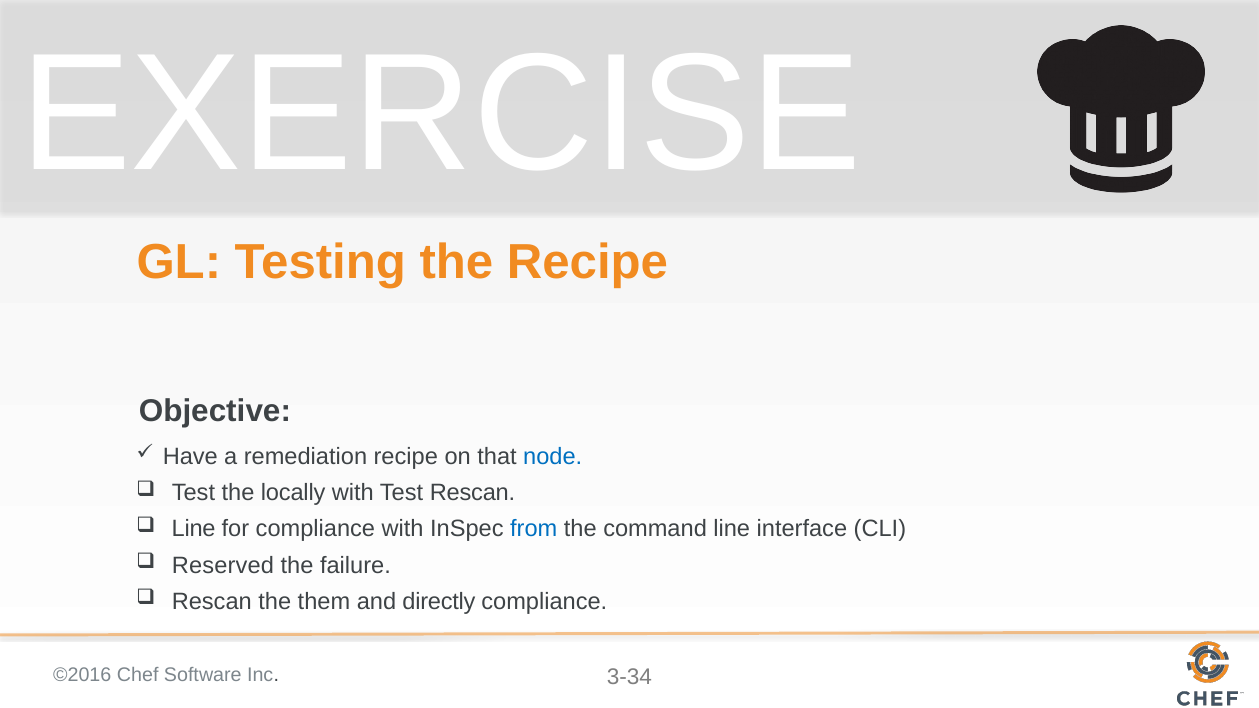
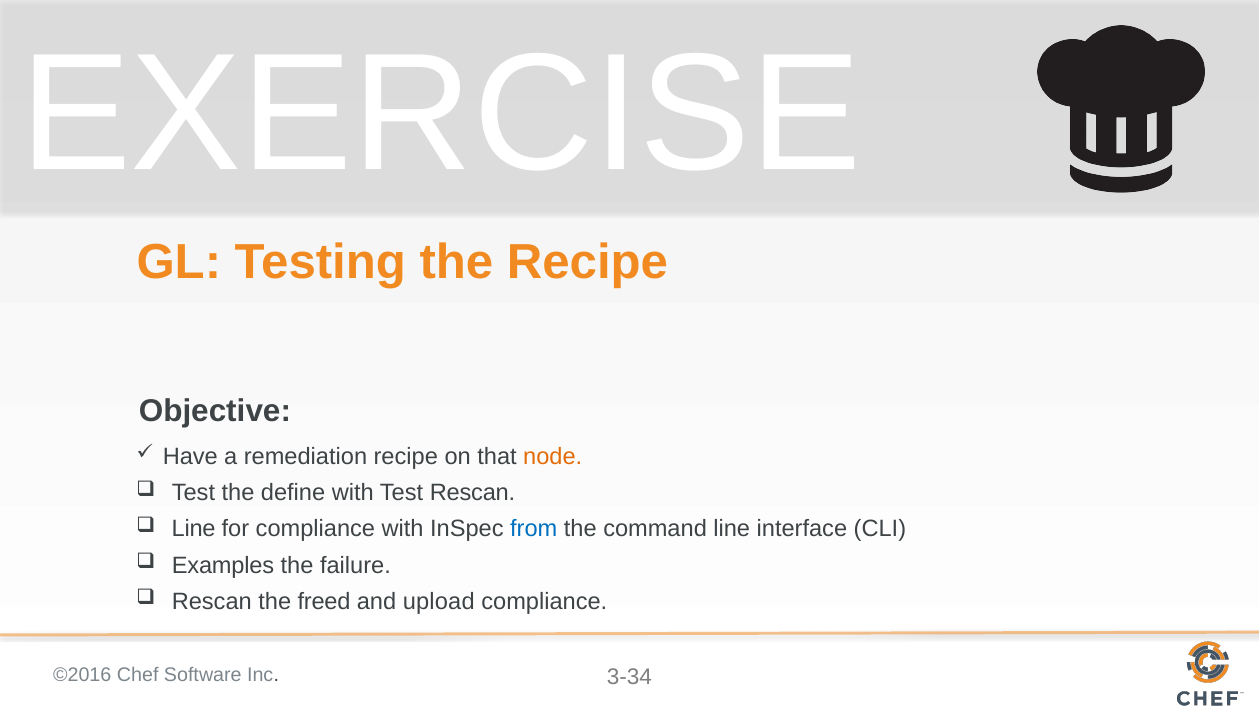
node colour: blue -> orange (553, 457)
locally: locally -> define (293, 493)
Reserved: Reserved -> Examples (223, 566)
them: them -> freed (324, 602)
directly: directly -> upload (439, 602)
